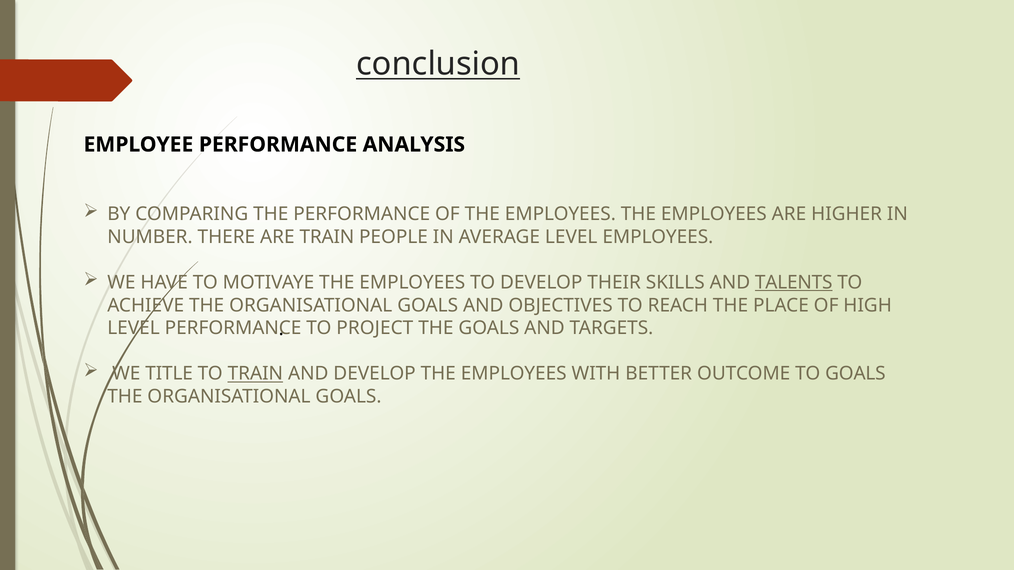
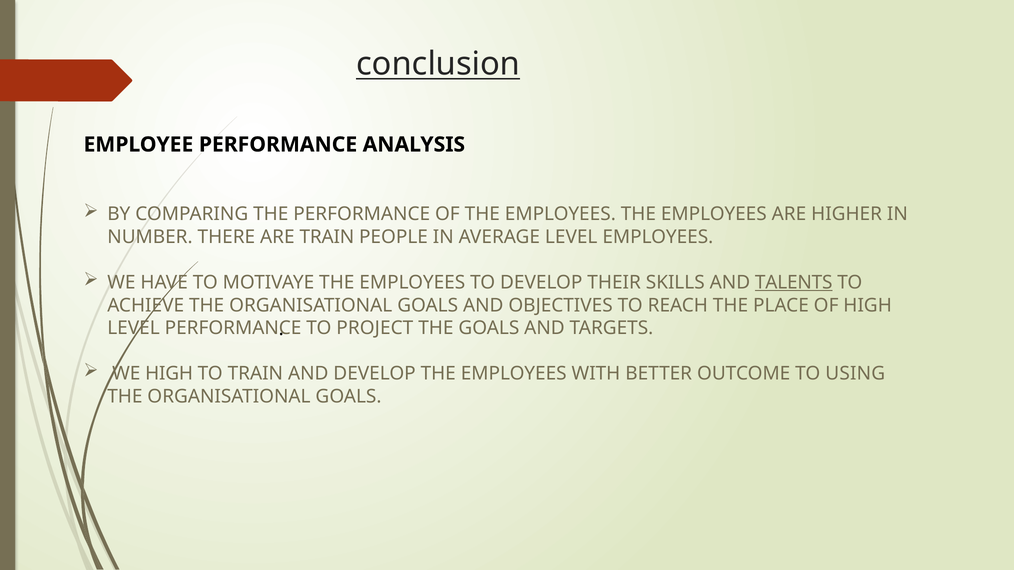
WE TITLE: TITLE -> HIGH (169, 374)
TRAIN underline: present -> none (255, 374)
TO GOALS: GOALS -> USING (855, 374)
